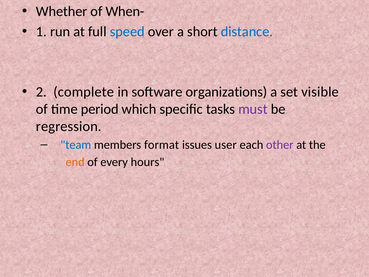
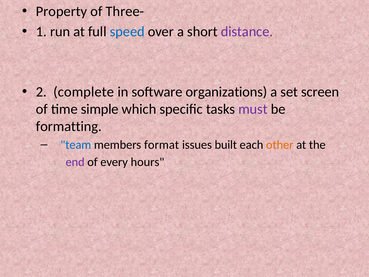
Whether: Whether -> Property (62, 11)
When-: When- -> Three- (125, 11)
distance colour: blue -> purple (247, 32)
visible: visible -> screen (320, 92)
period: period -> simple (100, 109)
regression: regression -> formatting (69, 126)
user: user -> built (226, 145)
other colour: purple -> orange (280, 145)
end colour: orange -> purple (75, 162)
